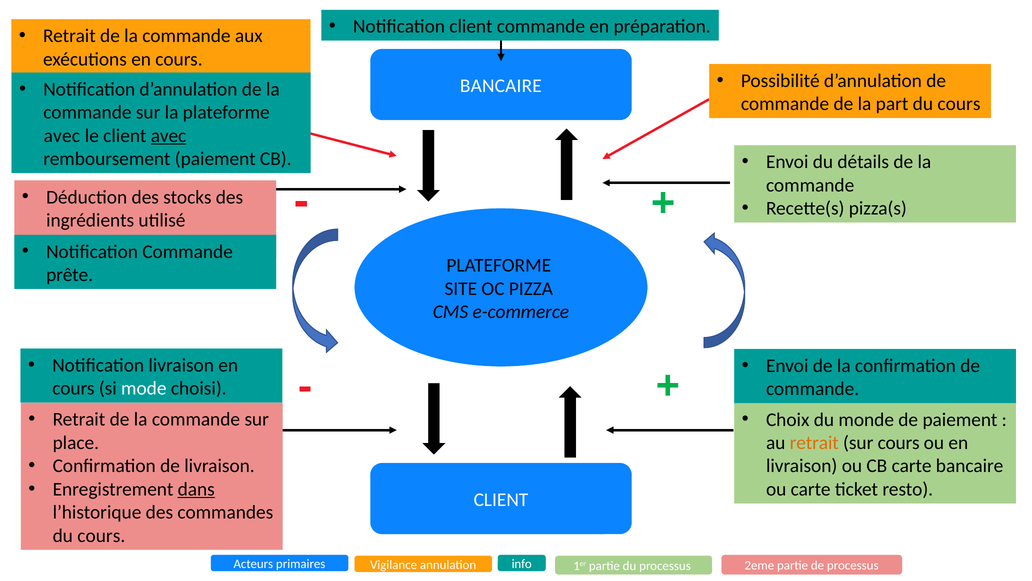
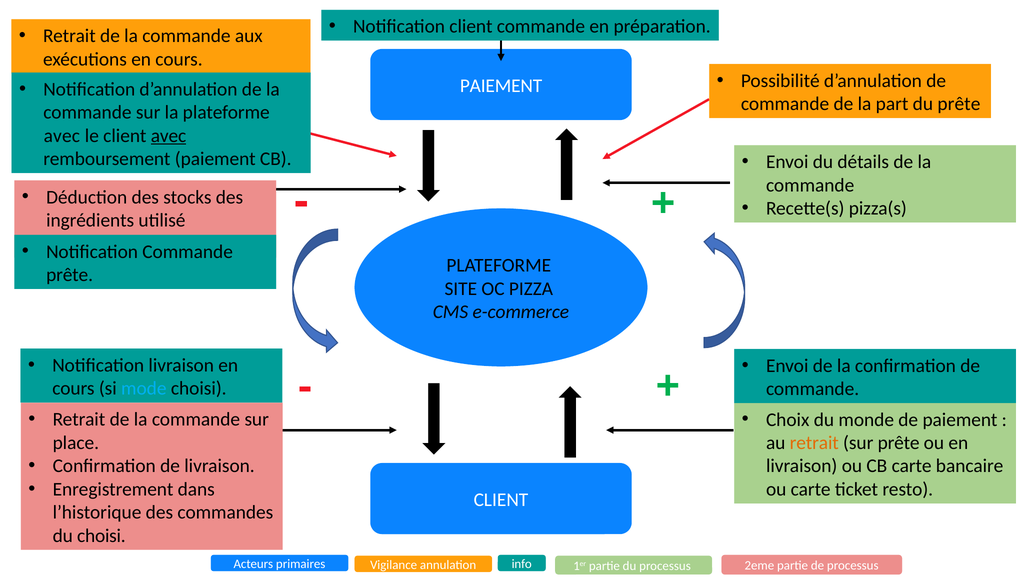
BANCAIRE: BANCAIRE -> PAIEMENT (501, 86)
part du cours: cours -> prête (959, 104)
mode colour: white -> light blue (144, 388)
sur cours: cours -> prête (899, 442)
dans underline: present -> none (196, 489)
cours: cours -> choisi (101, 535)
